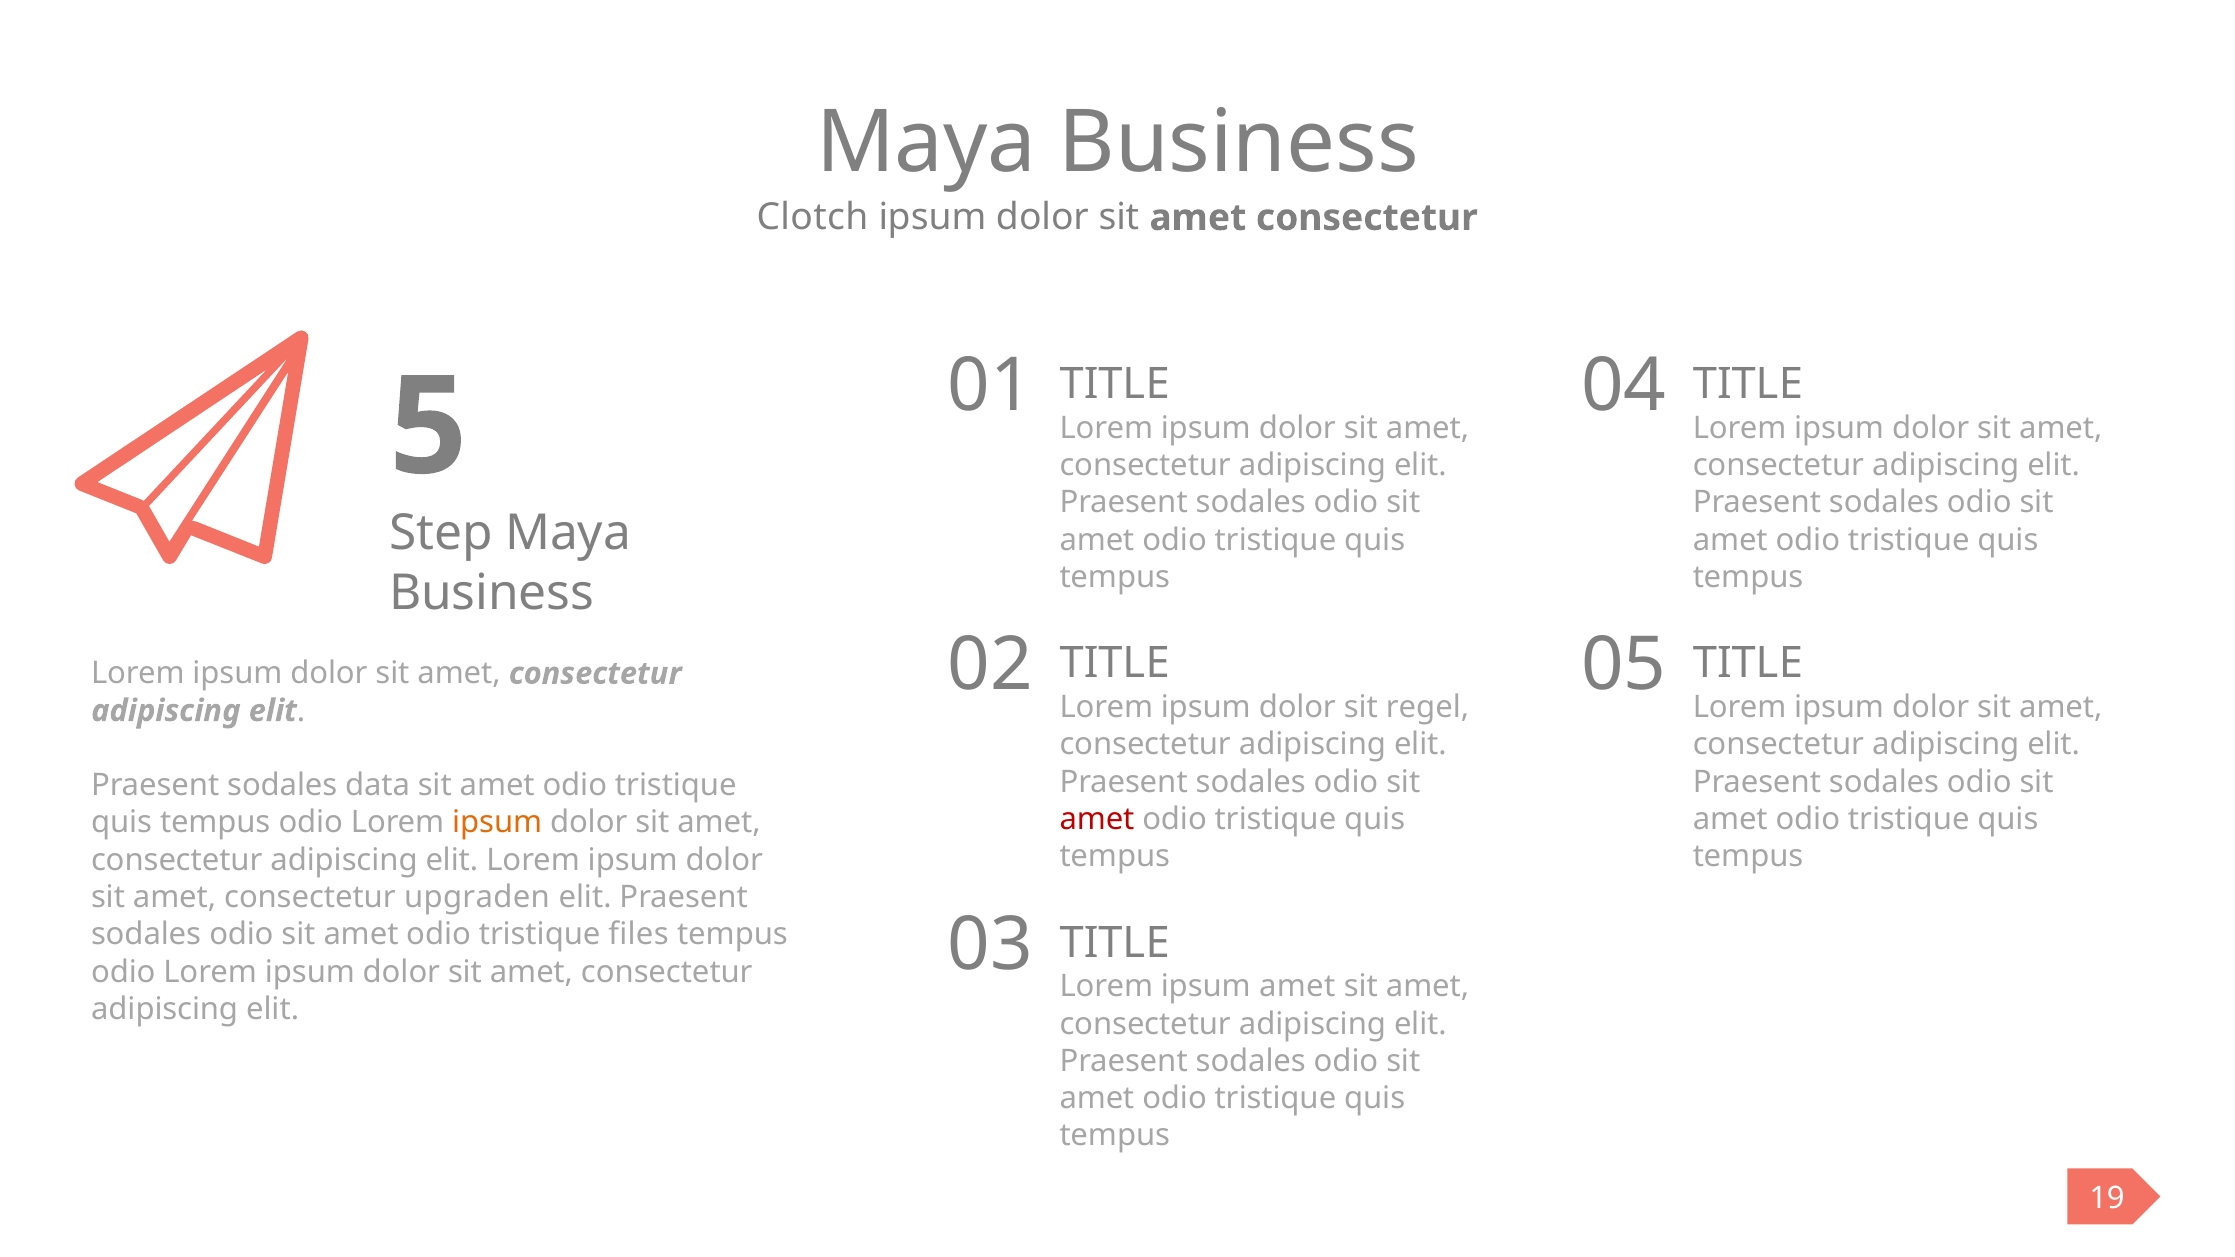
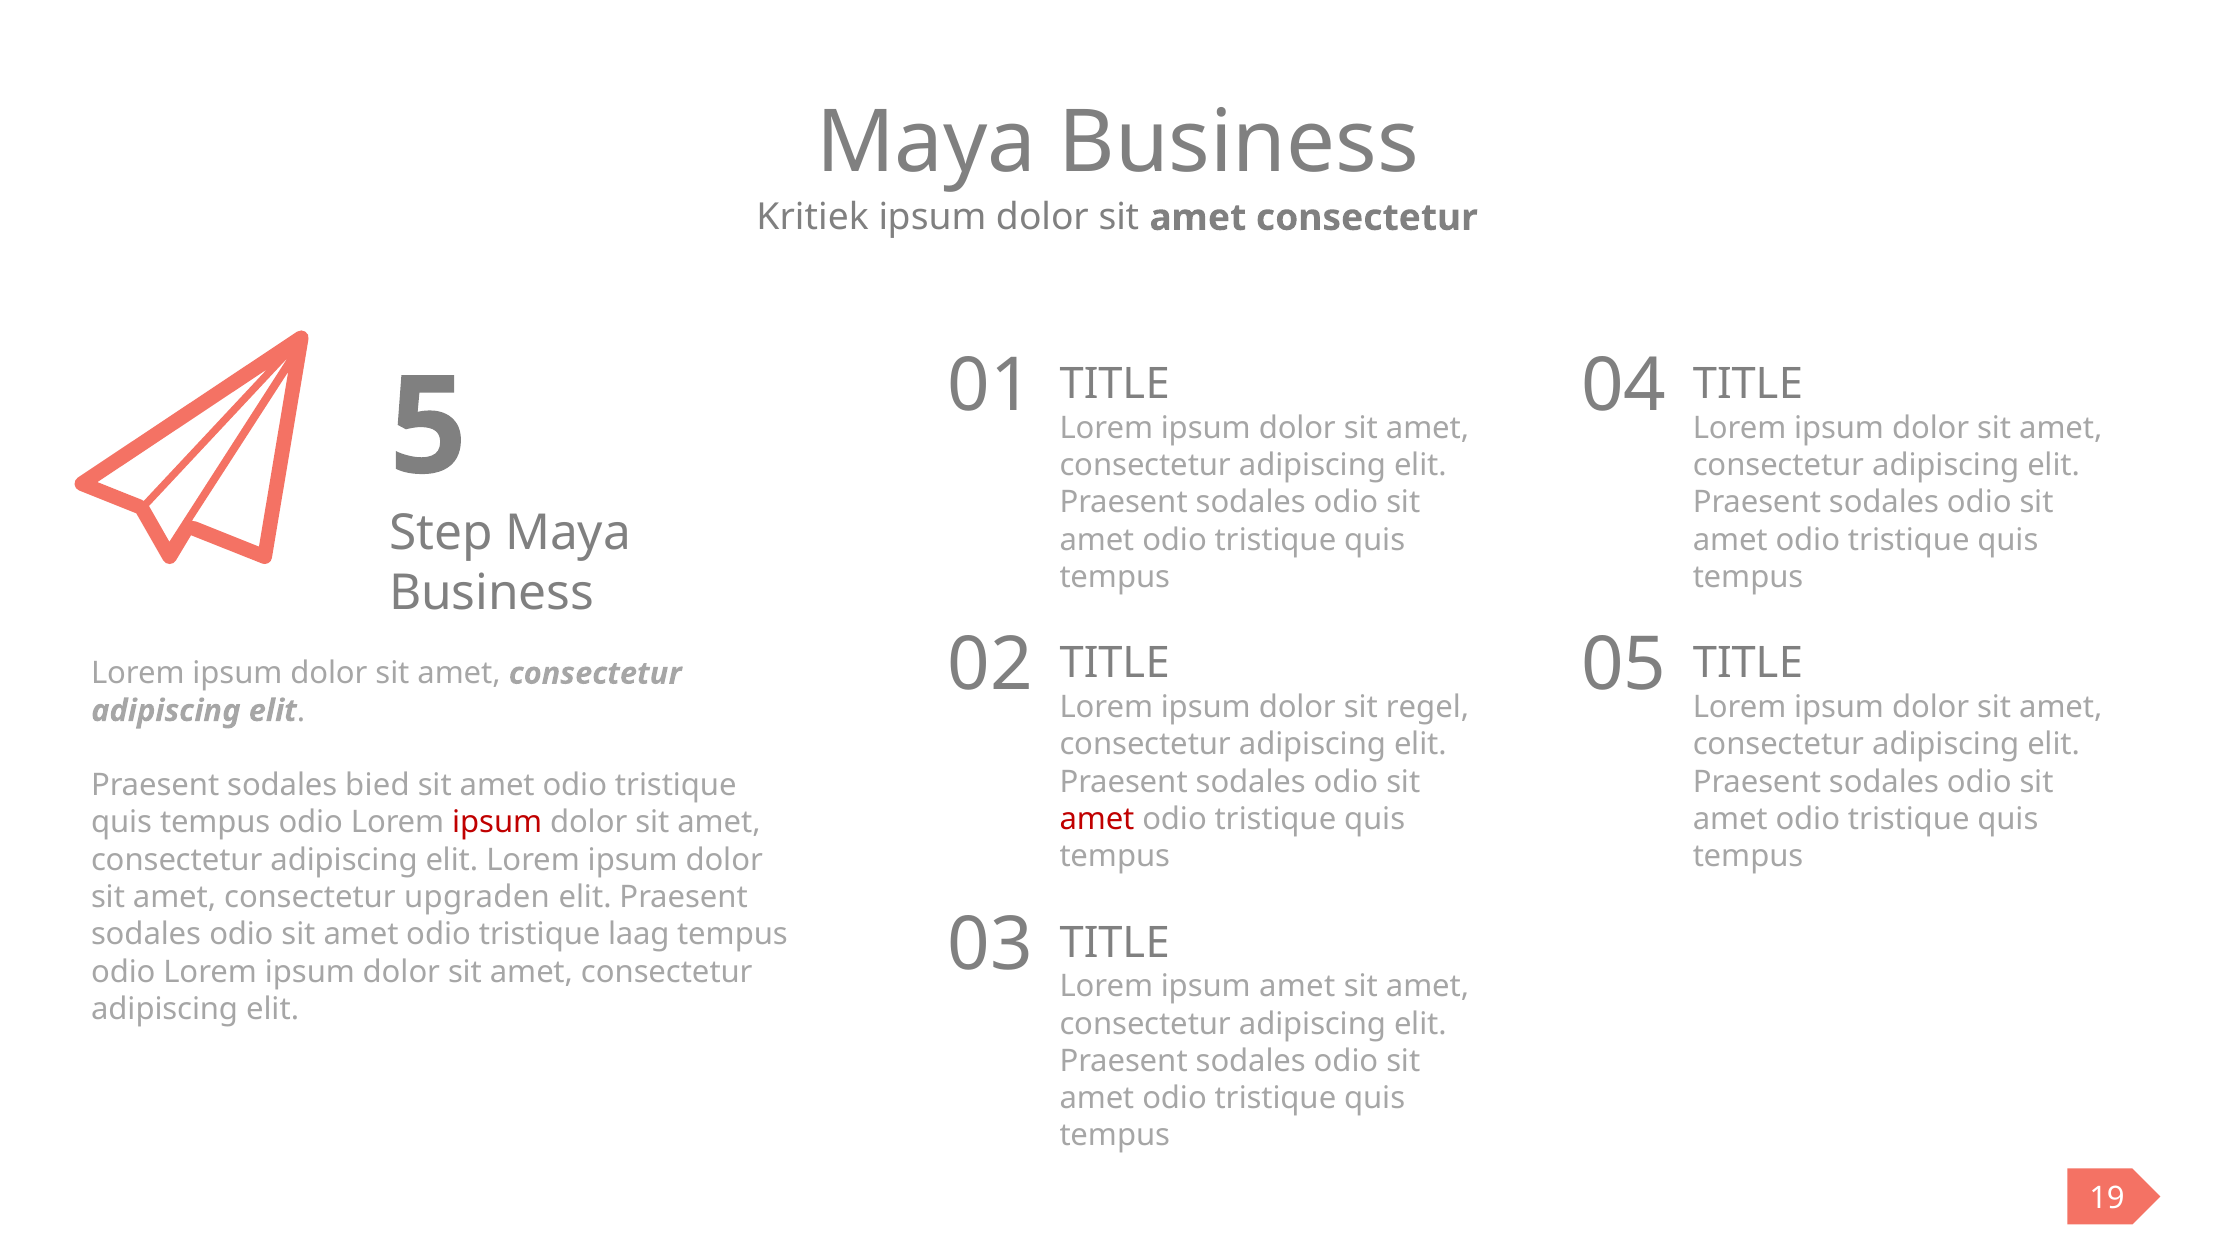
Clotch: Clotch -> Kritiek (813, 218)
data: data -> bied (377, 786)
ipsum colour: orange -> red (497, 823)
files: files -> laag (639, 935)
